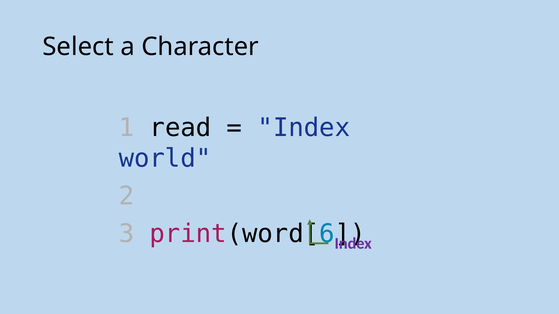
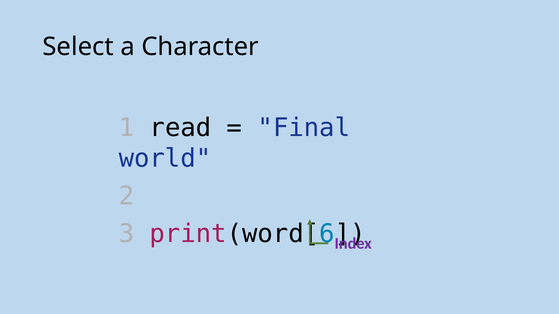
Index: Index -> Final (304, 128)
